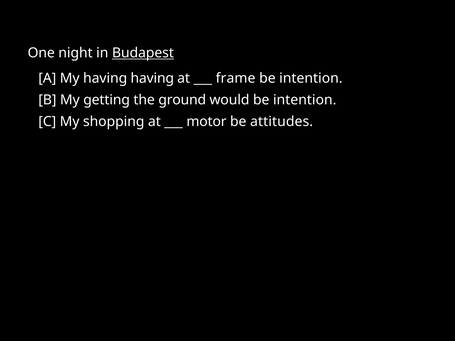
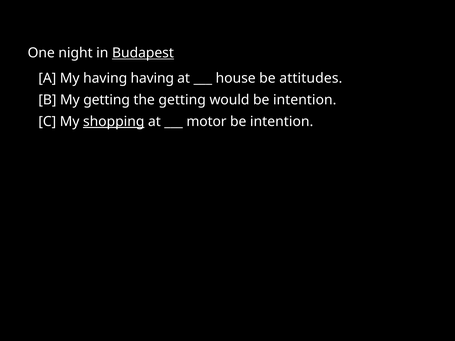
frame: frame -> house (236, 78)
intention: intention -> attitudes (311, 78)
the ground: ground -> getting (182, 100)
shopping underline: none -> present (114, 122)
attitudes: attitudes -> intention (282, 122)
